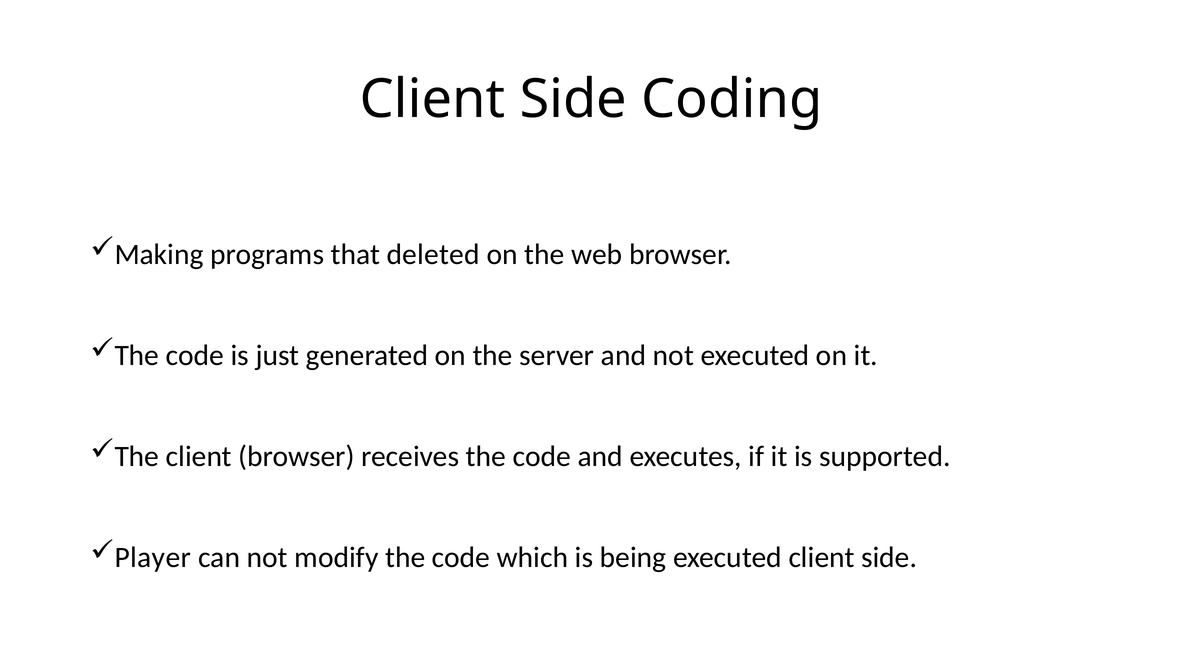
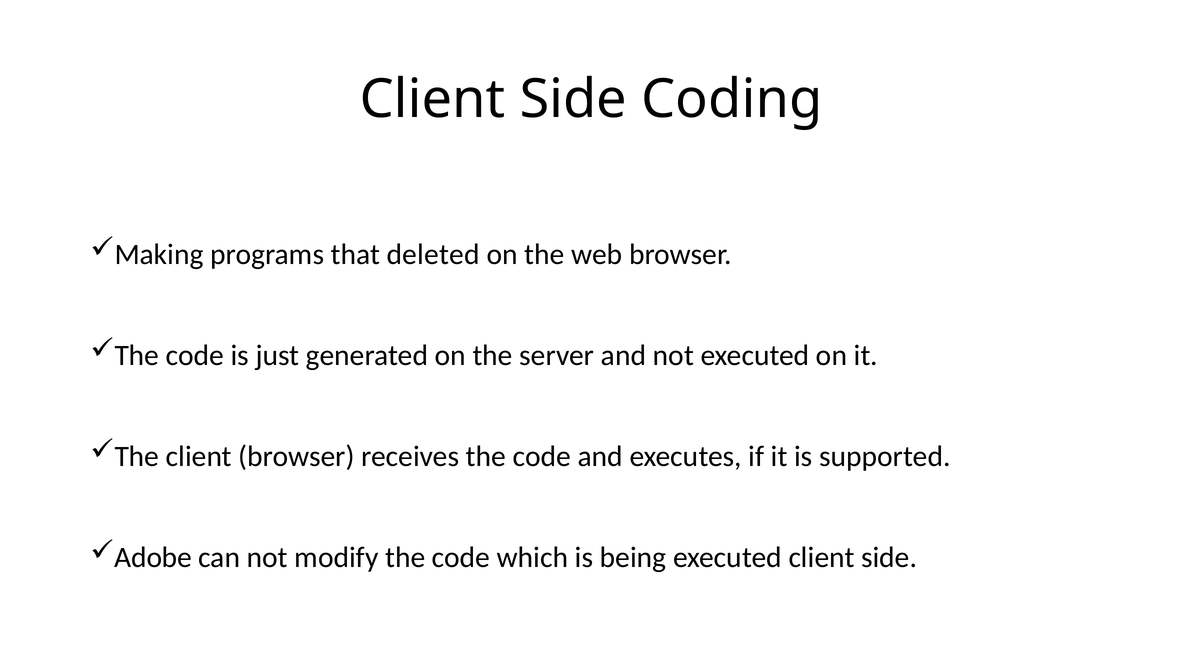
Player: Player -> Adobe (153, 558)
